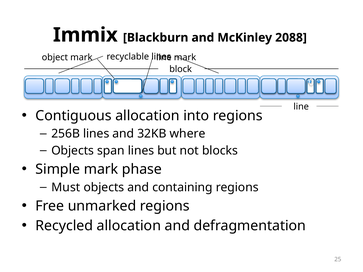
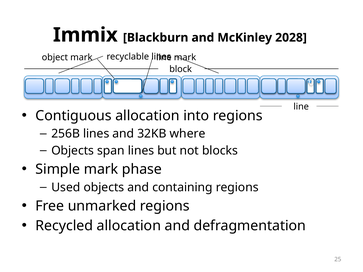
2088: 2088 -> 2028 (291, 38)
Must: Must -> Used (66, 187)
